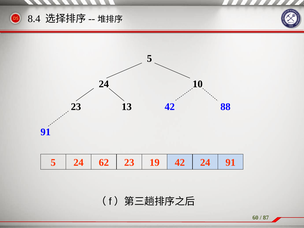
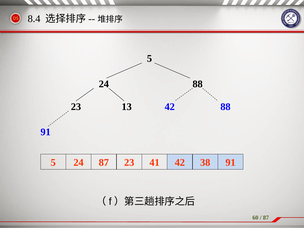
24 10: 10 -> 88 (198, 84)
24 62: 62 -> 87 (104, 162)
19: 19 -> 41 (155, 162)
42 24: 24 -> 38 (205, 162)
